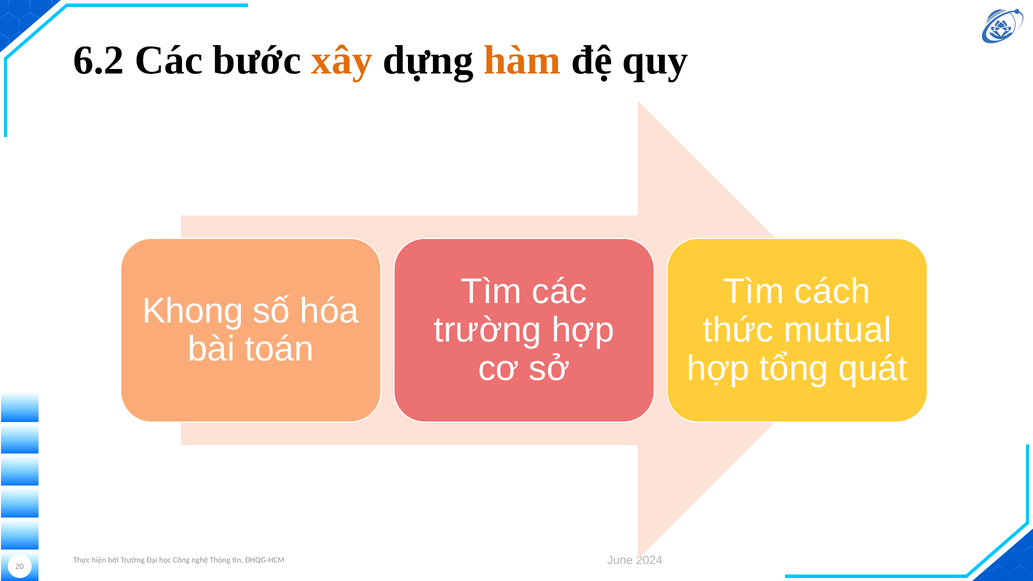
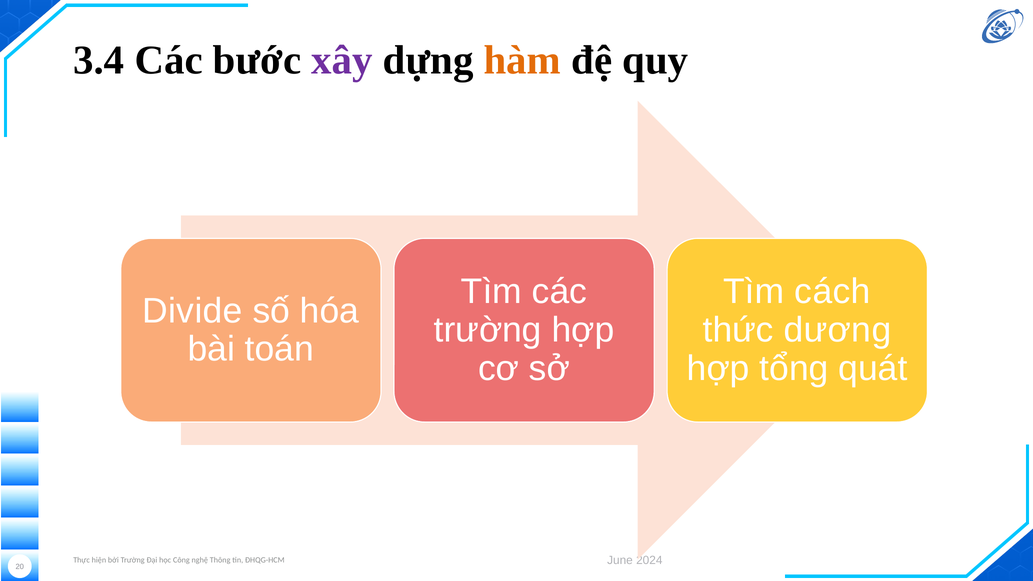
6.2: 6.2 -> 3.4 (99, 60)
xây colour: orange -> purple (342, 60)
Khong: Khong -> Divide (192, 311)
mutual: mutual -> dương (837, 330)
